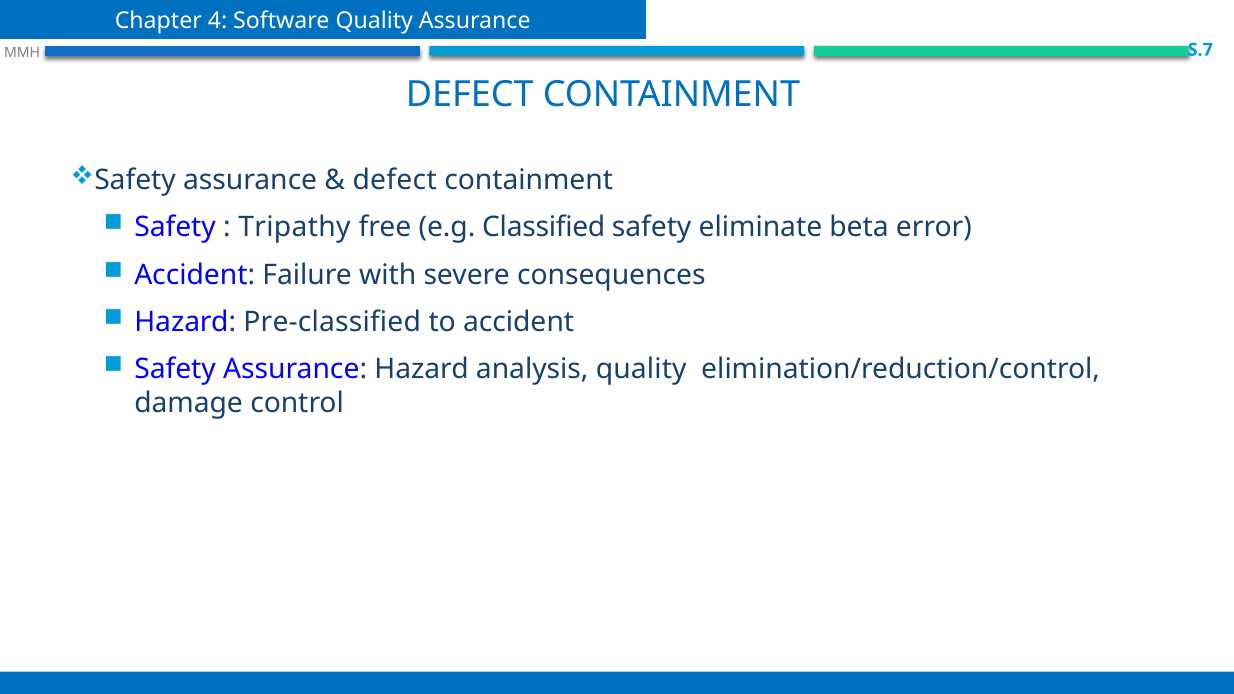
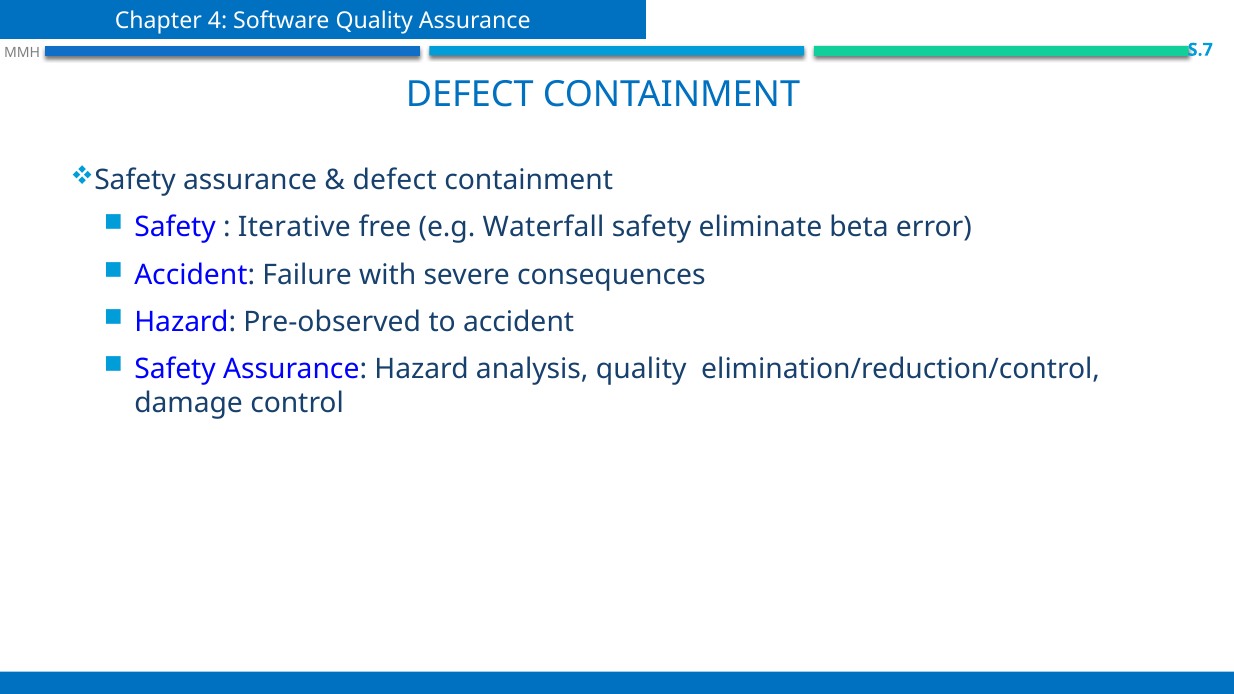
Tripathy: Tripathy -> Iterative (294, 228)
Classified: Classified -> Waterfall (544, 228)
Pre-classified: Pre-classified -> Pre-observed (332, 322)
